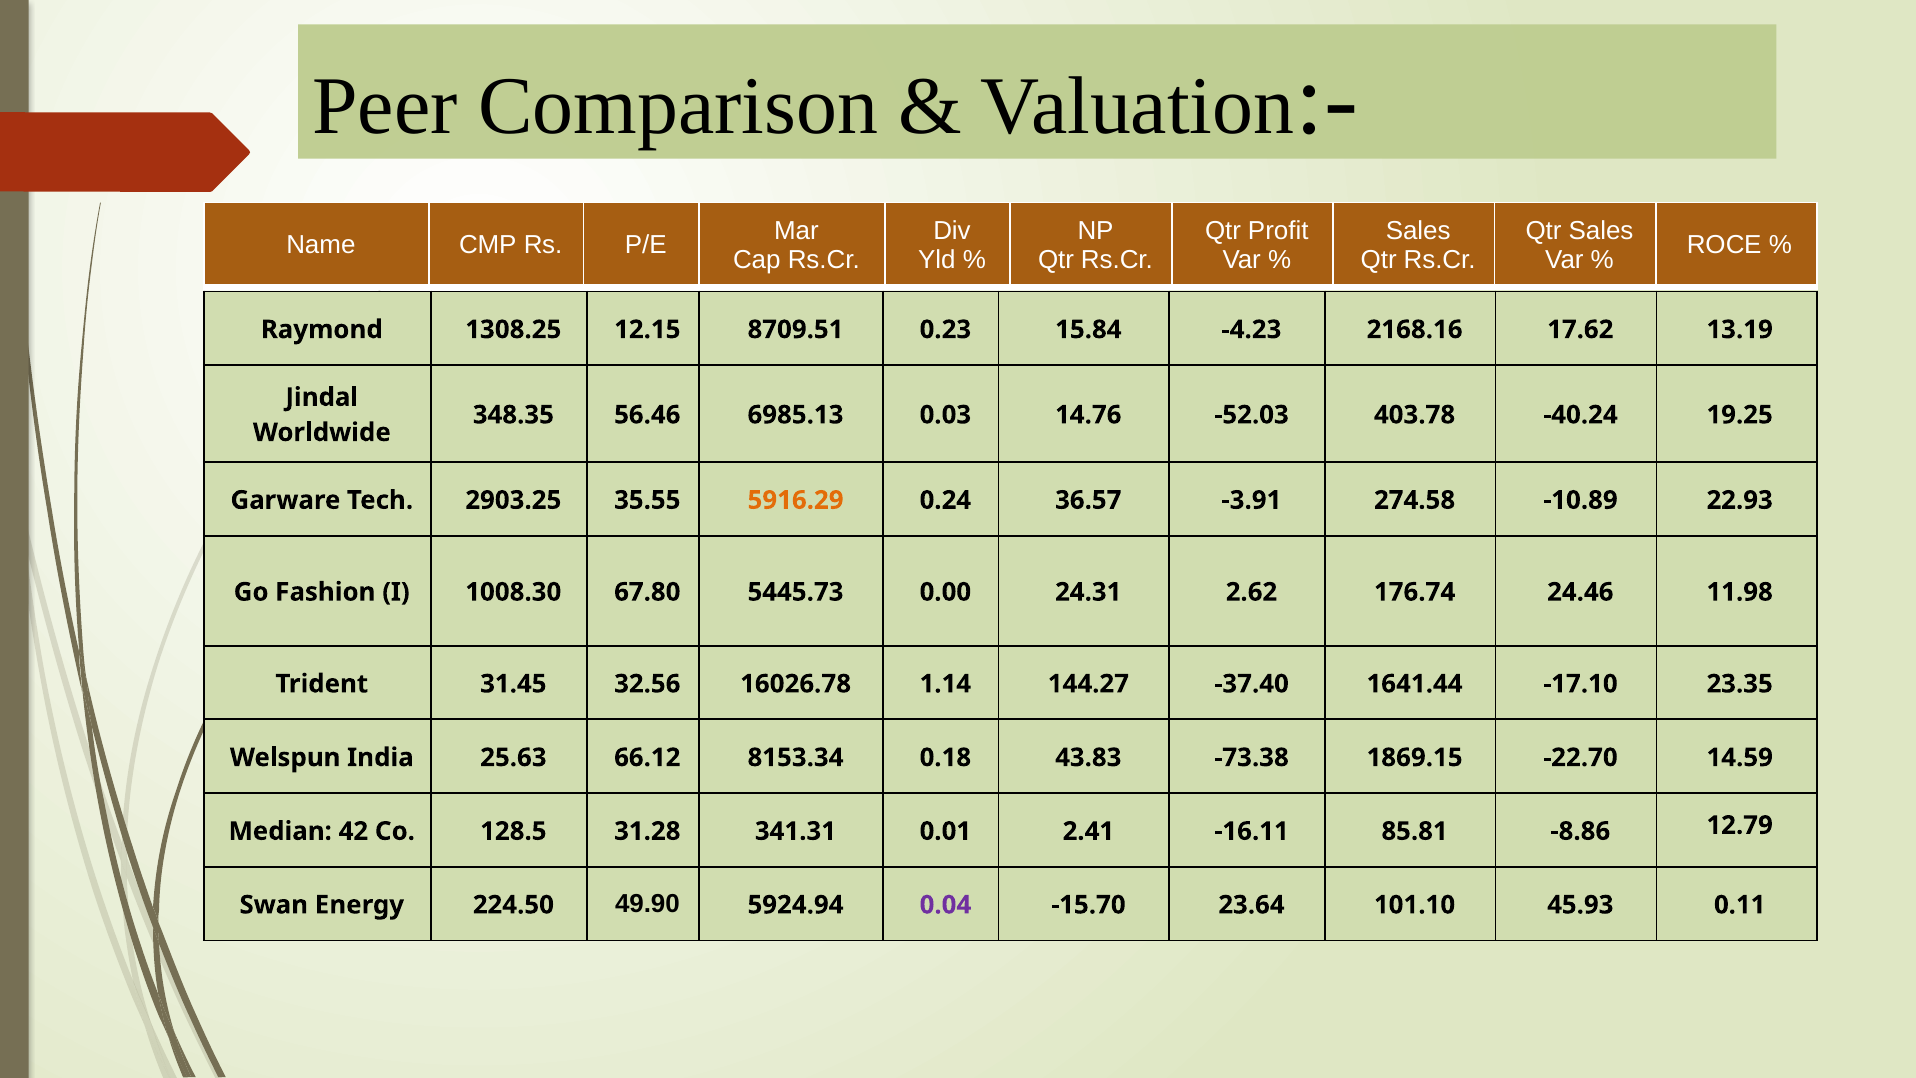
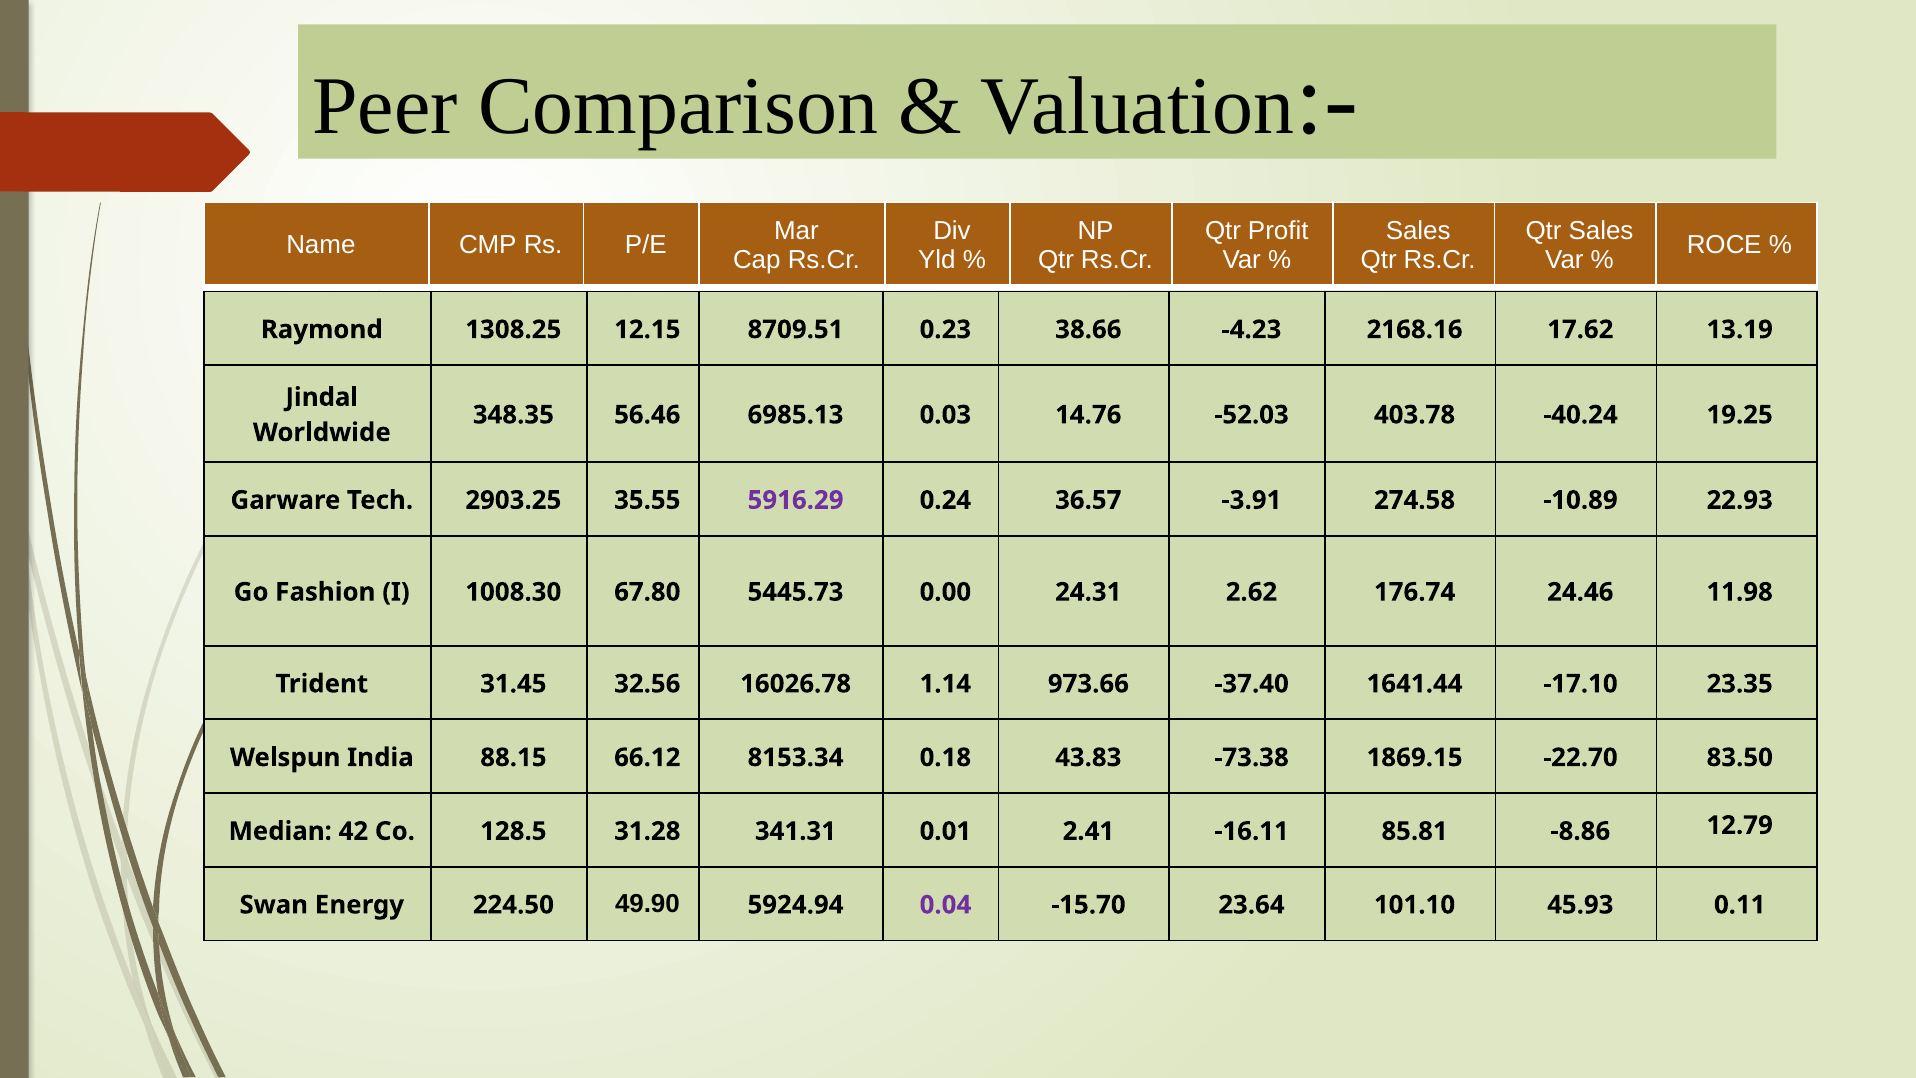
15.84: 15.84 -> 38.66 (1088, 330)
5916.29 colour: orange -> purple (796, 500)
144.27: 144.27 -> 973.66 (1088, 684)
25.63: 25.63 -> 88.15 (513, 757)
14.59: 14.59 -> 83.50 (1740, 757)
